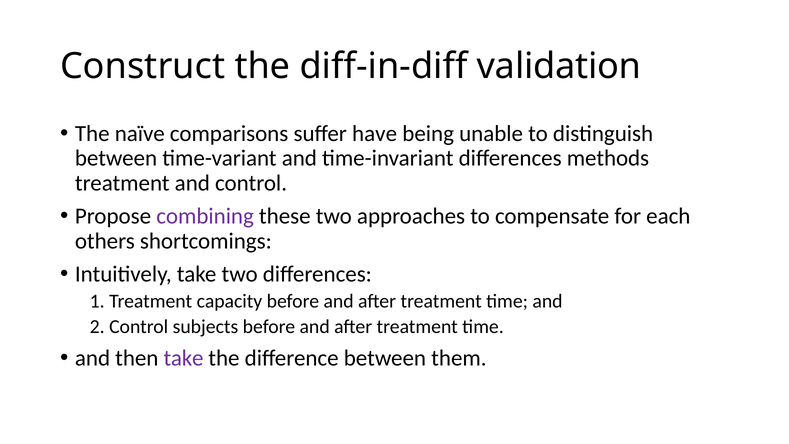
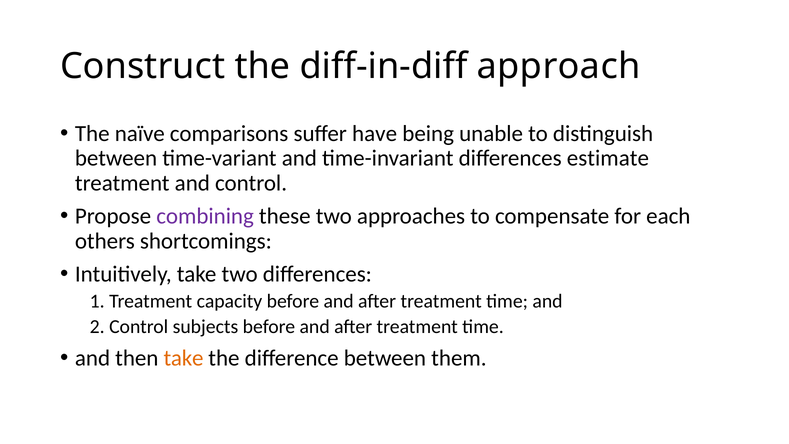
validation: validation -> approach (559, 66)
methods: methods -> estimate (608, 158)
take colour: purple -> orange (183, 358)
